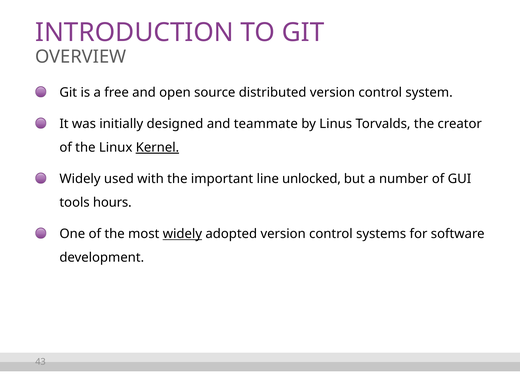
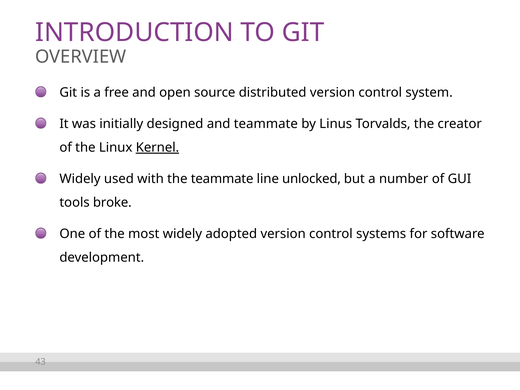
the important: important -> teammate (222, 179)
hours: hours -> broke (112, 203)
widely underline: present -> none (182, 234)
